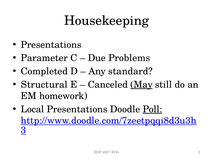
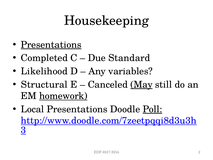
Presentations underline: none -> present (51, 45)
Parameter: Parameter -> Completed (44, 58)
Problems: Problems -> Standard (129, 58)
Completed: Completed -> Likelihood (44, 71)
standard: standard -> variables (130, 71)
homework underline: none -> present (63, 96)
